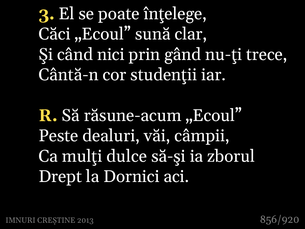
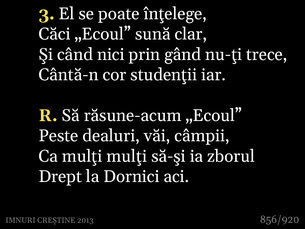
mulţi dulce: dulce -> mulţi (127, 156)
